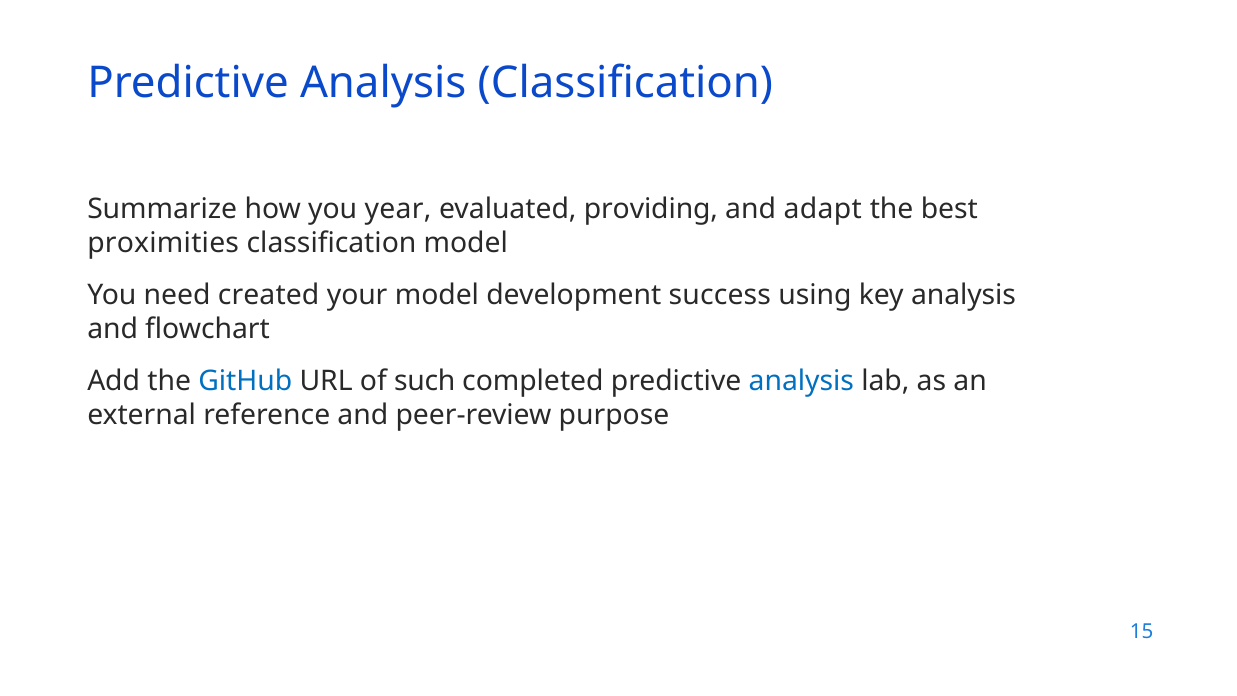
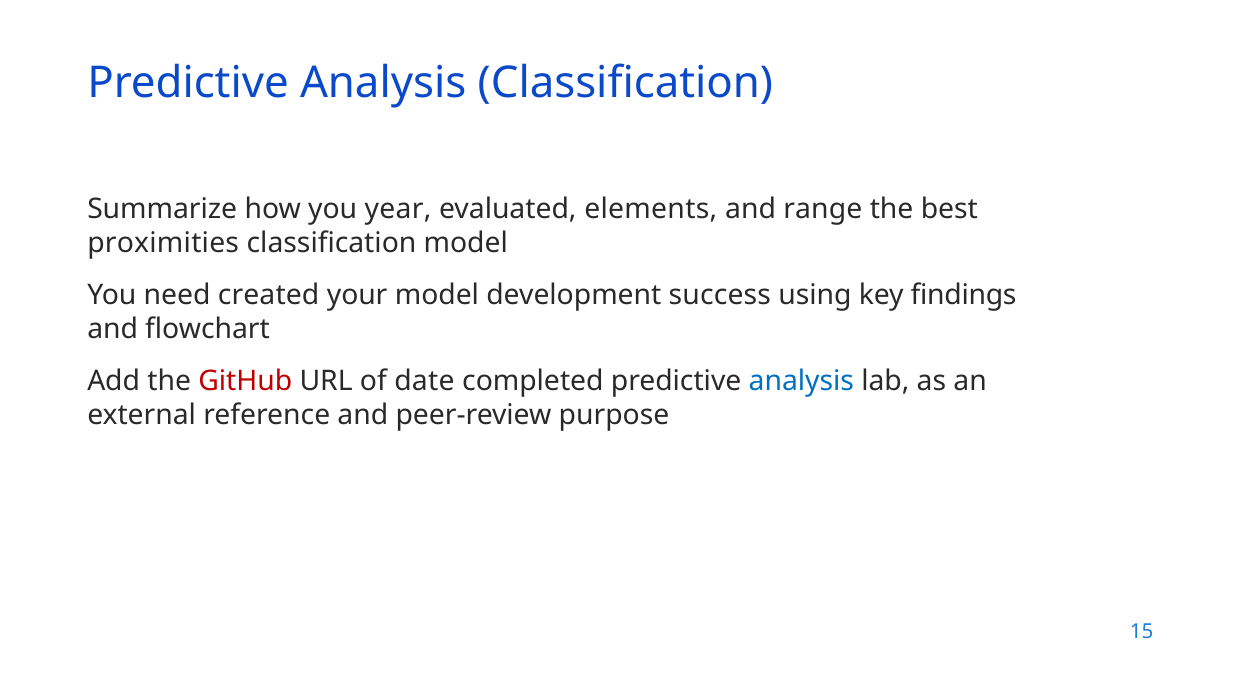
providing: providing -> elements (651, 209)
adapt: adapt -> range (823, 209)
key analysis: analysis -> findings (964, 295)
GitHub colour: blue -> red (245, 381)
such: such -> date (424, 381)
